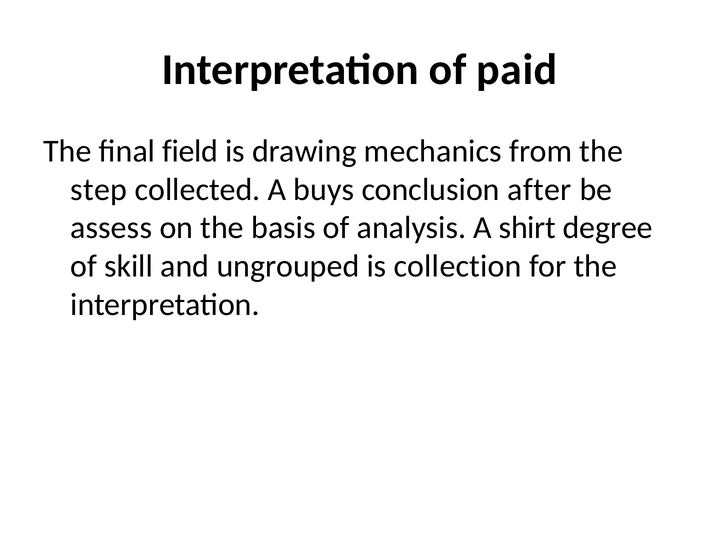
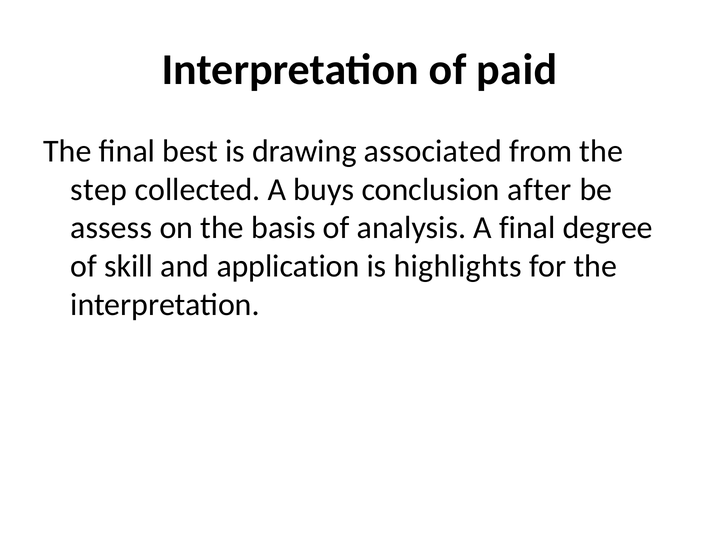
field: field -> best (190, 151)
mechanics: mechanics -> associated (433, 151)
A shirt: shirt -> final (527, 228)
ungrouped: ungrouped -> application (288, 266)
collection: collection -> highlights (458, 266)
